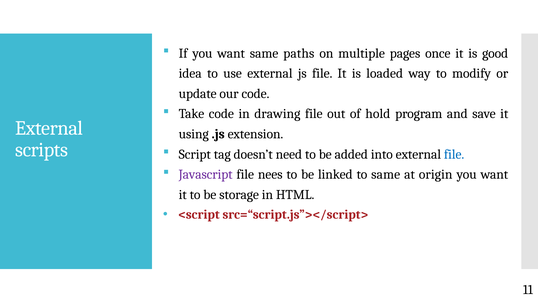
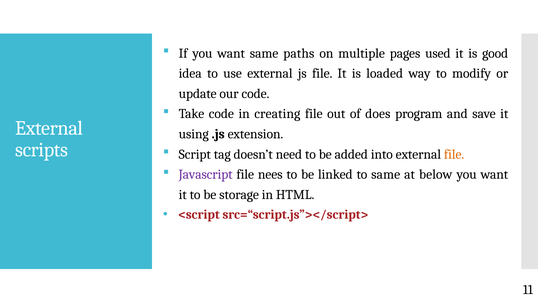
once: once -> used (438, 53)
drawing: drawing -> creating (277, 114)
hold: hold -> does (378, 114)
file colour: blue -> orange (454, 154)
origin: origin -> below (436, 174)
